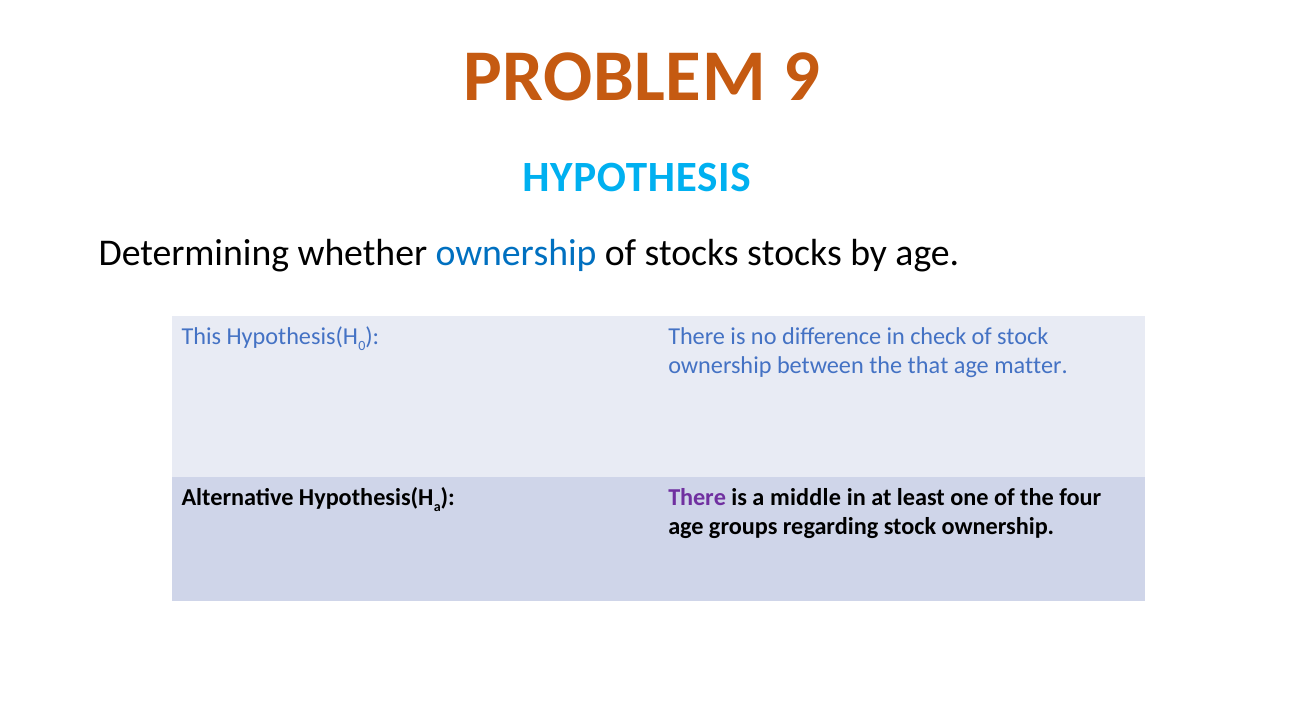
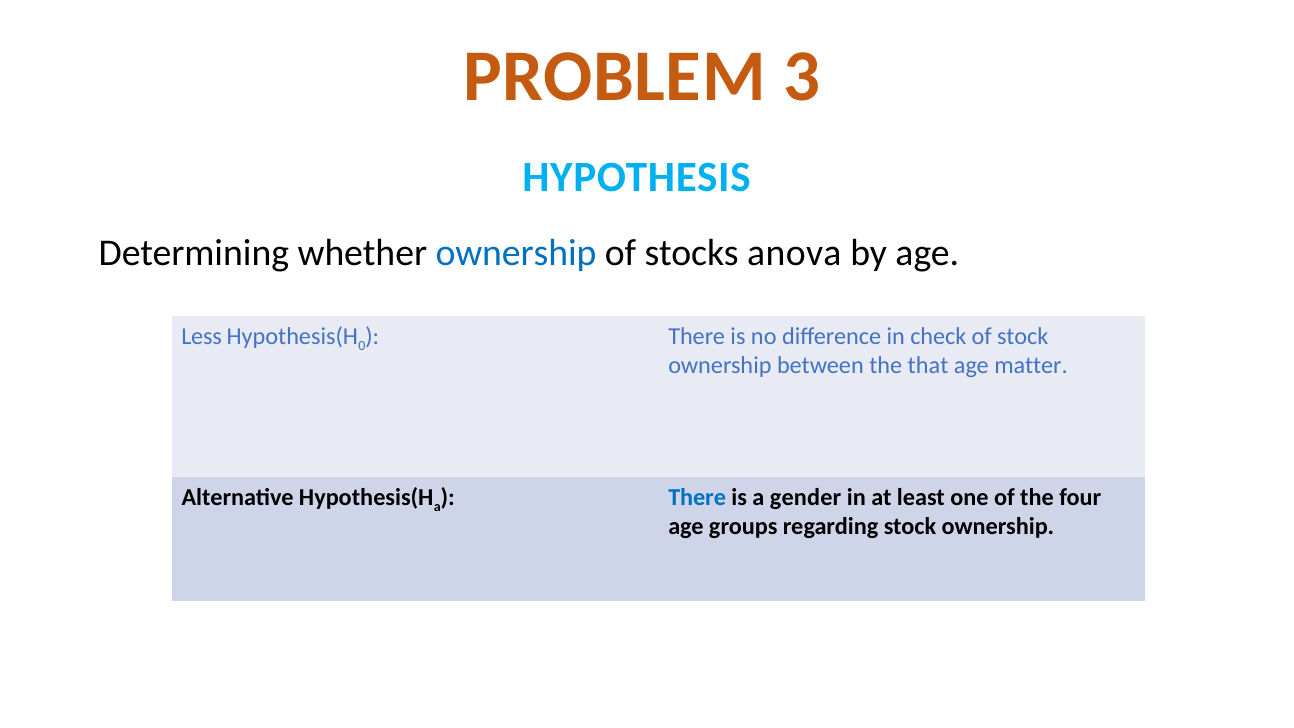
9: 9 -> 3 (802, 77)
stocks stocks: stocks -> anova (794, 253)
This: This -> Less (202, 336)
There colour: purple -> blue (697, 497)
middle: middle -> gender (806, 497)
